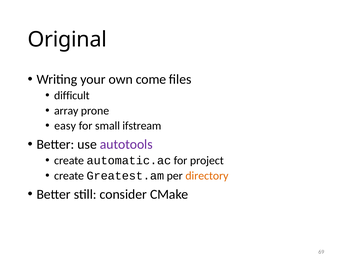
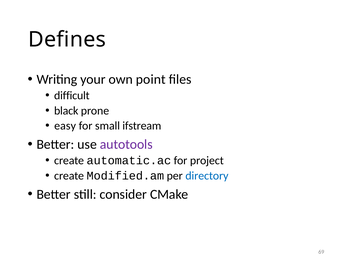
Original: Original -> Defines (67, 39)
come: come -> point (151, 79)
array: array -> black (66, 111)
Greatest.am: Greatest.am -> Modified.am (125, 176)
directory colour: orange -> blue (207, 176)
